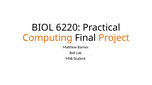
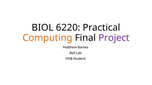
Project colour: orange -> purple (114, 38)
